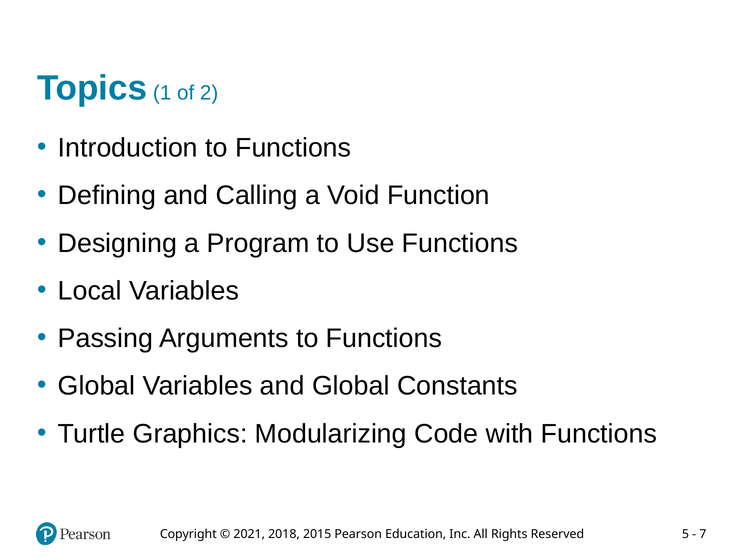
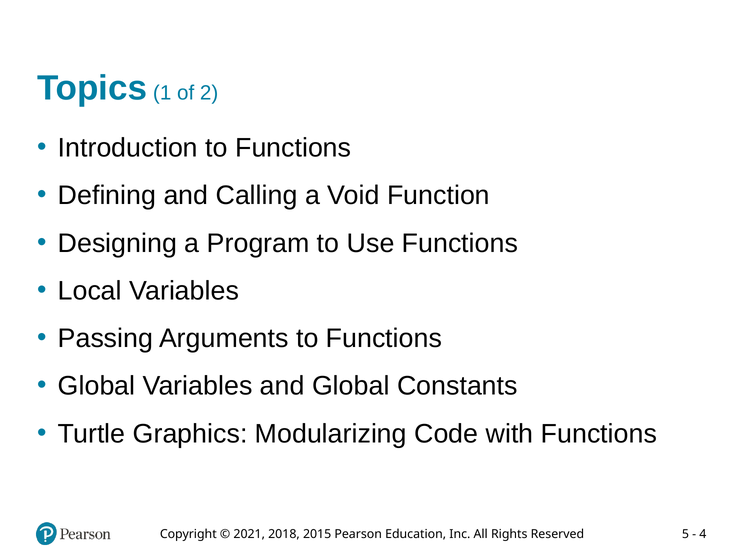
7: 7 -> 4 (703, 534)
